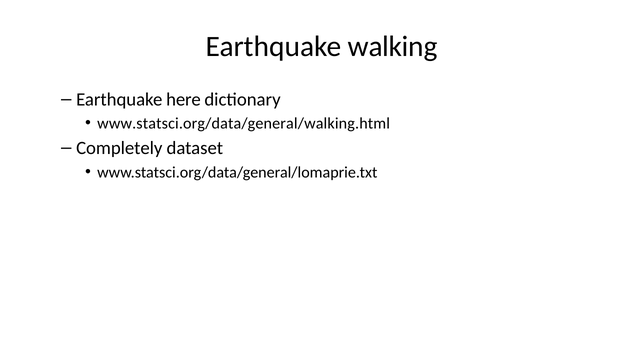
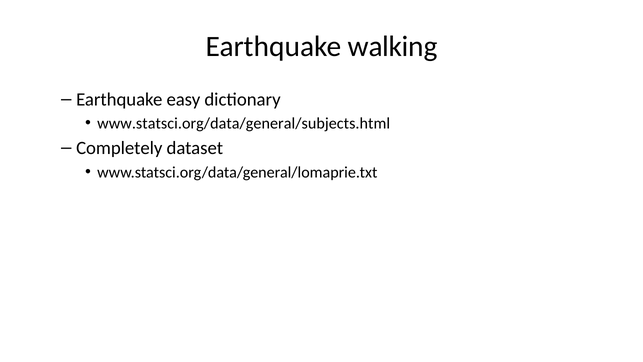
here: here -> easy (183, 99)
www.statsci.org/data/general/walking.html: www.statsci.org/data/general/walking.html -> www.statsci.org/data/general/subjects.html (244, 123)
